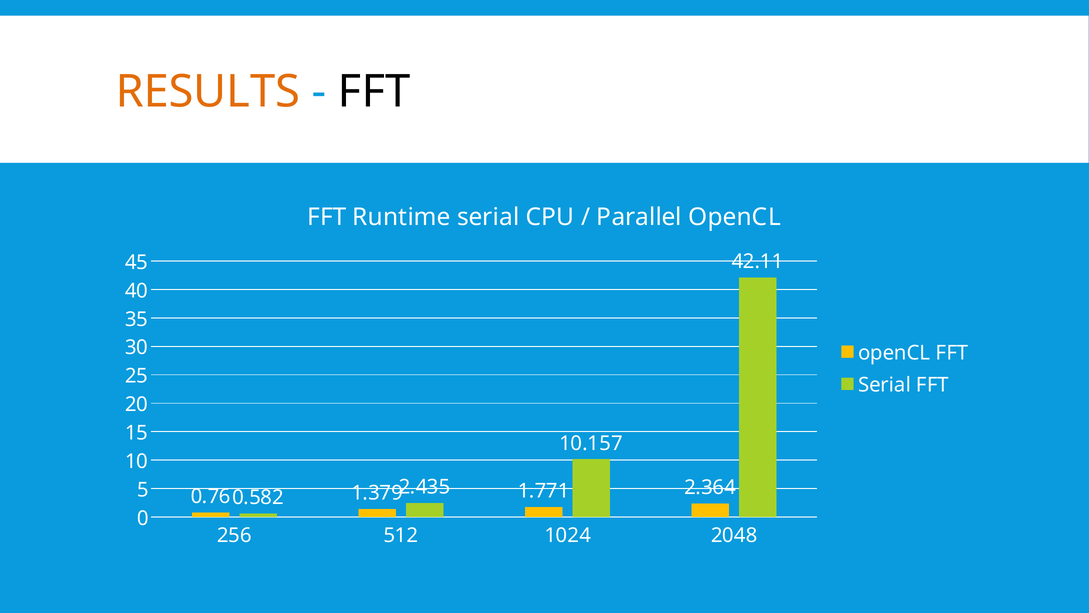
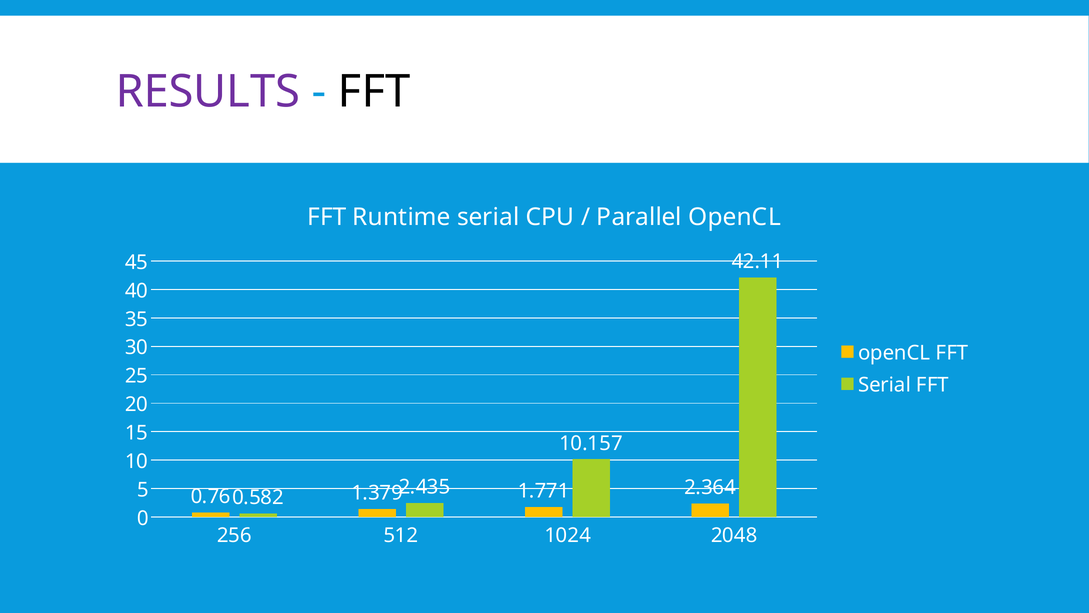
RESULTS colour: orange -> purple (208, 92)
